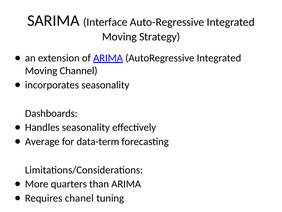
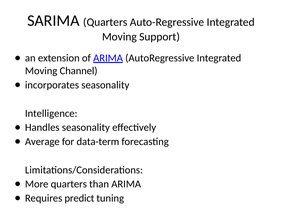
SARIMA Interface: Interface -> Quarters (105, 22)
Strategy: Strategy -> Support (160, 37)
Dashboards: Dashboards -> Intelligence (51, 113)
chanel: chanel -> predict (79, 198)
